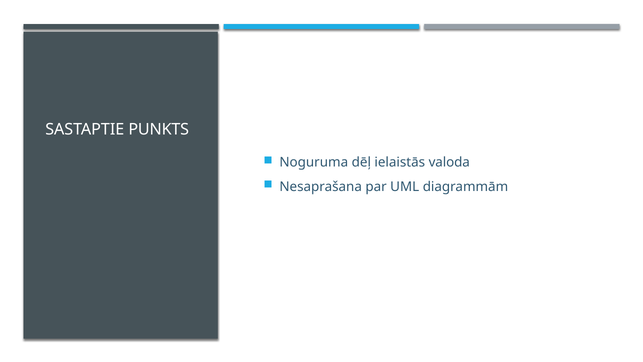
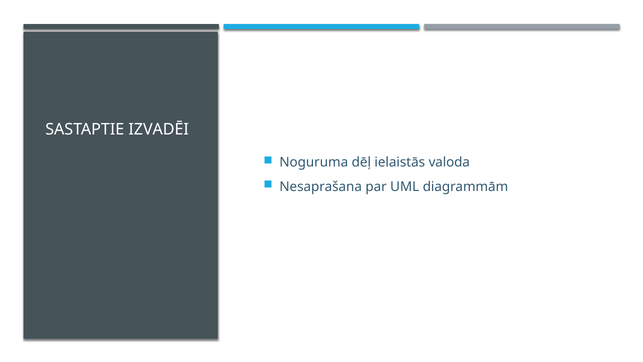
PUNKTS: PUNKTS -> IZVADĒI (159, 129)
